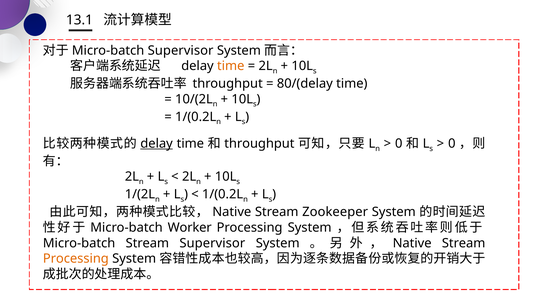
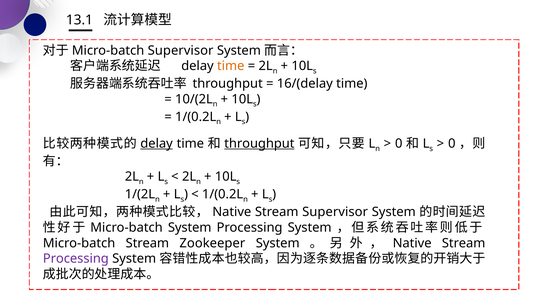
80/(delay: 80/(delay -> 16/(delay (305, 84)
throughput underline: none -> present (259, 143)
Stream Zookeeper: Zookeeper -> Supervisor (335, 212)
Worker: Worker -> System (190, 227)
Stream Supervisor: Supervisor -> Zookeeper (212, 243)
Processing colour: orange -> purple (76, 258)
